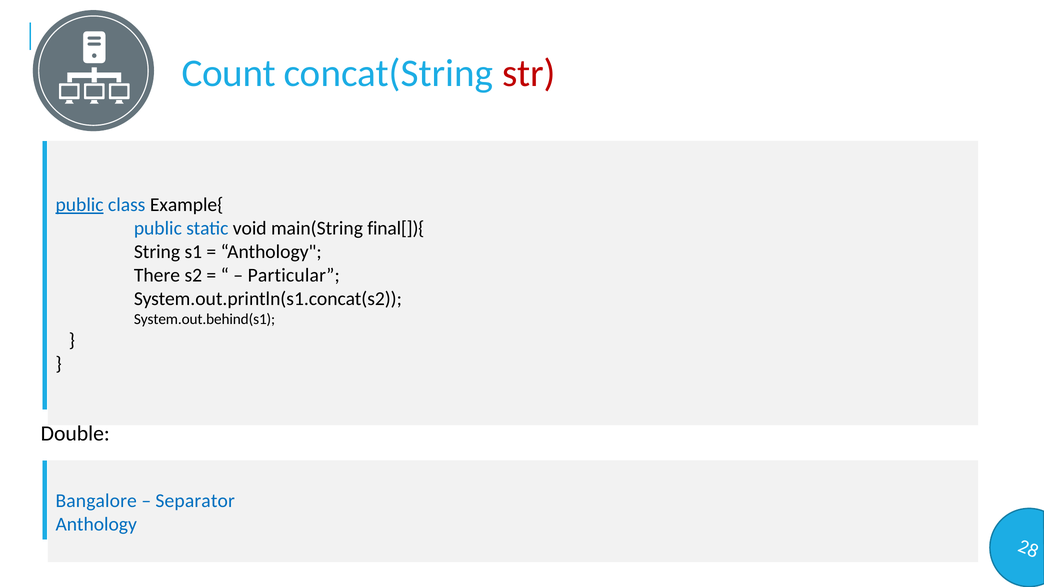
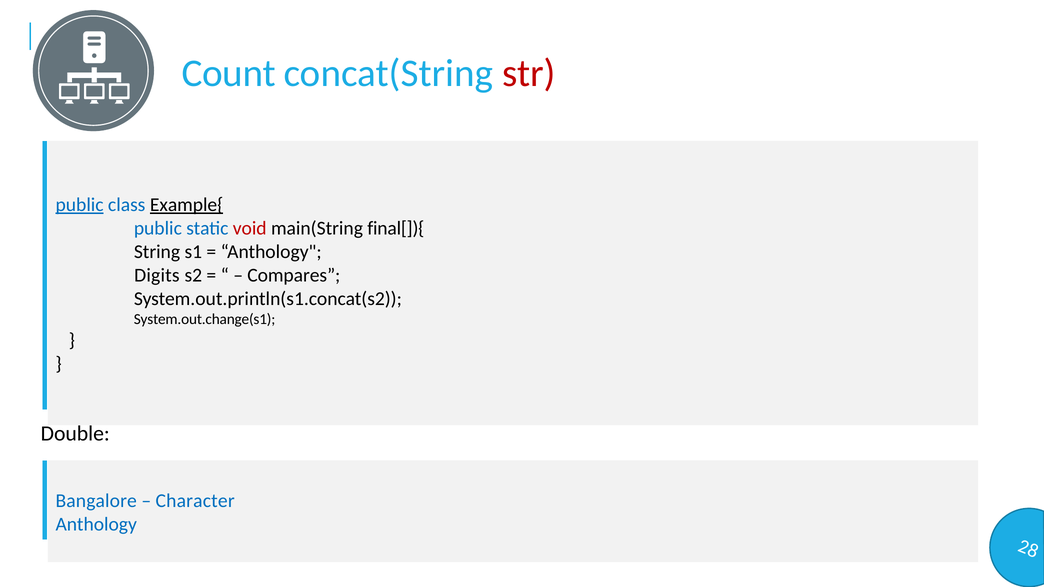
Example{ underline: none -> present (187, 205)
void colour: black -> red (250, 228)
There: There -> Digits (157, 275)
Particular: Particular -> Compares (294, 275)
System.out.behind(s1: System.out.behind(s1 -> System.out.change(s1 (205, 319)
Separator: Separator -> Character (195, 501)
